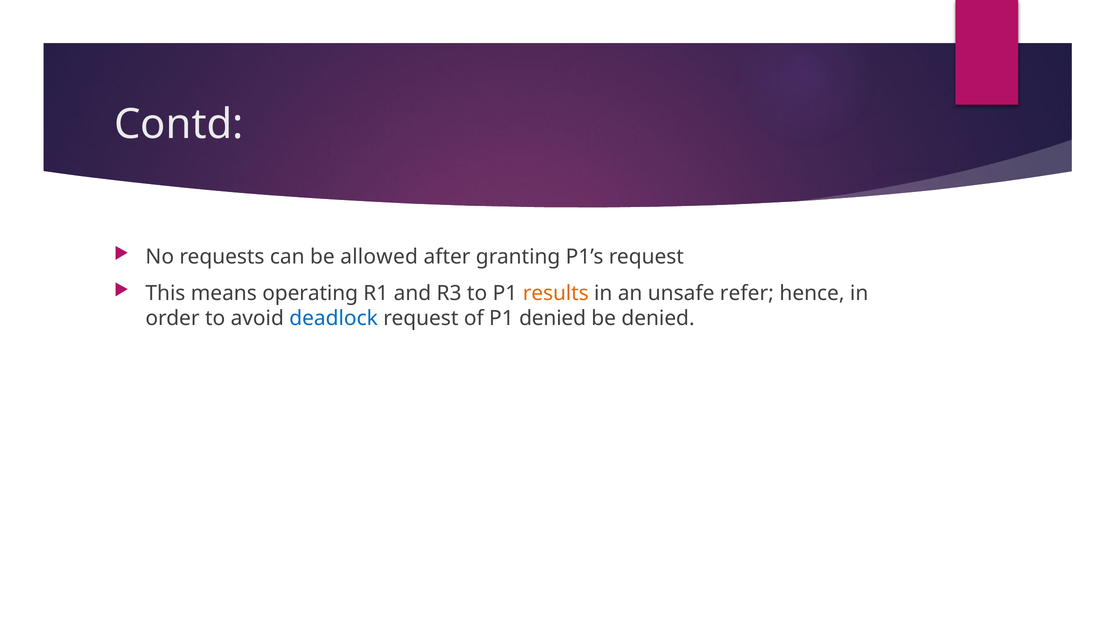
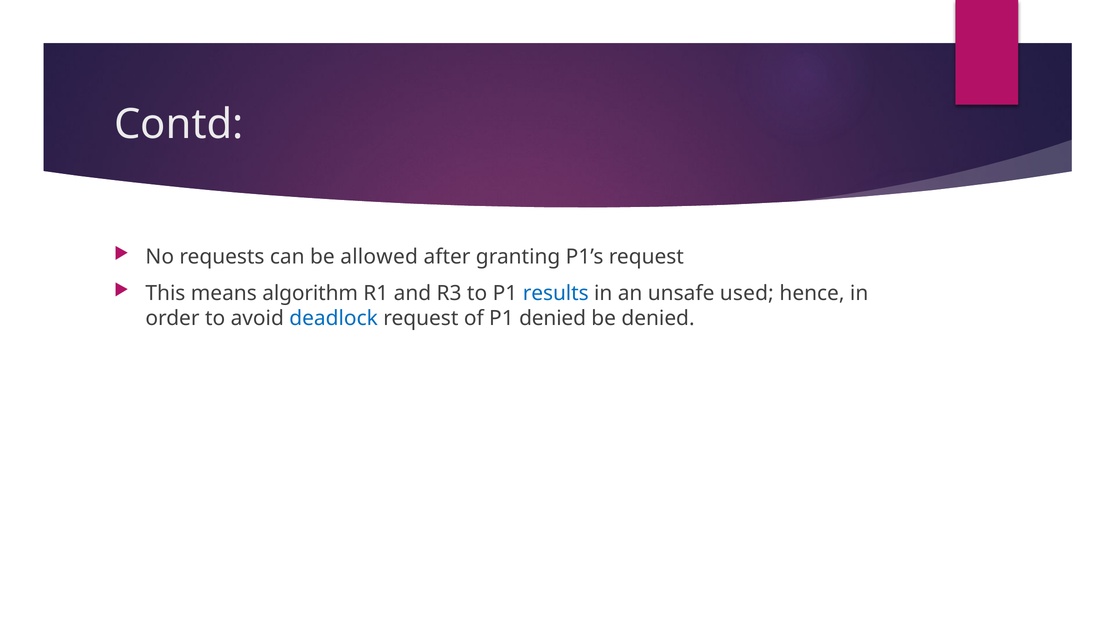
operating: operating -> algorithm (310, 293)
results colour: orange -> blue (556, 293)
refer: refer -> used (747, 293)
